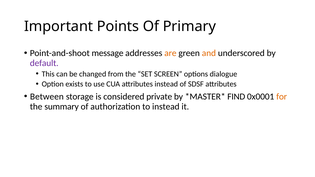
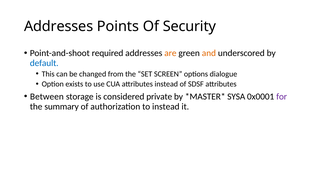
Important: Important -> Addresses (59, 26)
Primary: Primary -> Security (189, 26)
message: message -> required (108, 53)
default colour: purple -> blue (44, 63)
FIND: FIND -> SYSA (236, 97)
for colour: orange -> purple (282, 97)
